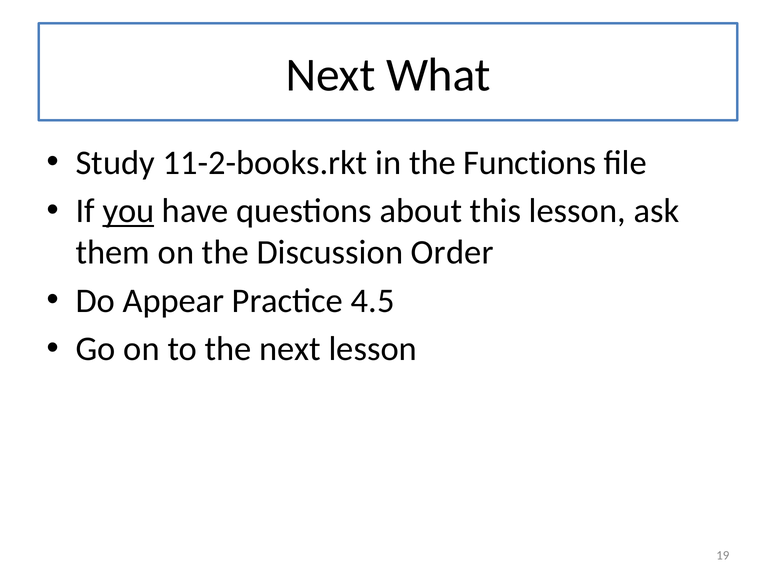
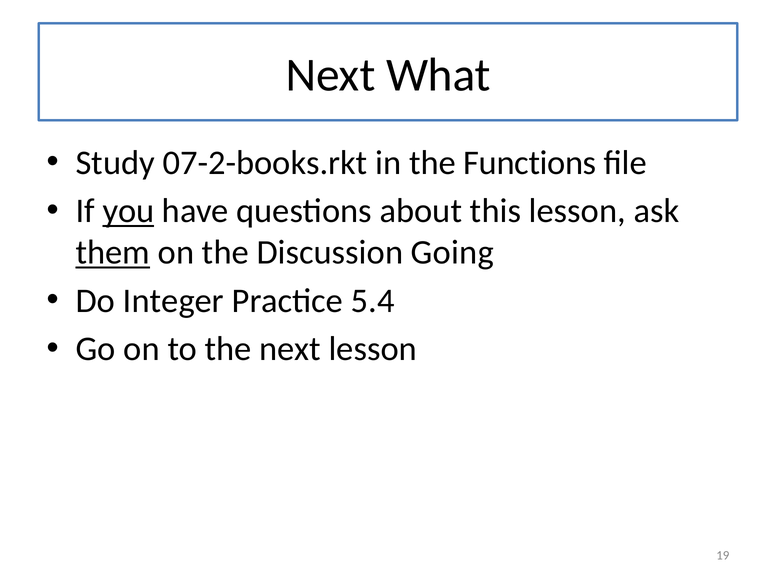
11-2-books.rkt: 11-2-books.rkt -> 07-2-books.rkt (265, 163)
them underline: none -> present (113, 252)
Order: Order -> Going (452, 252)
Appear: Appear -> Integer (173, 301)
4.5: 4.5 -> 5.4 (373, 301)
